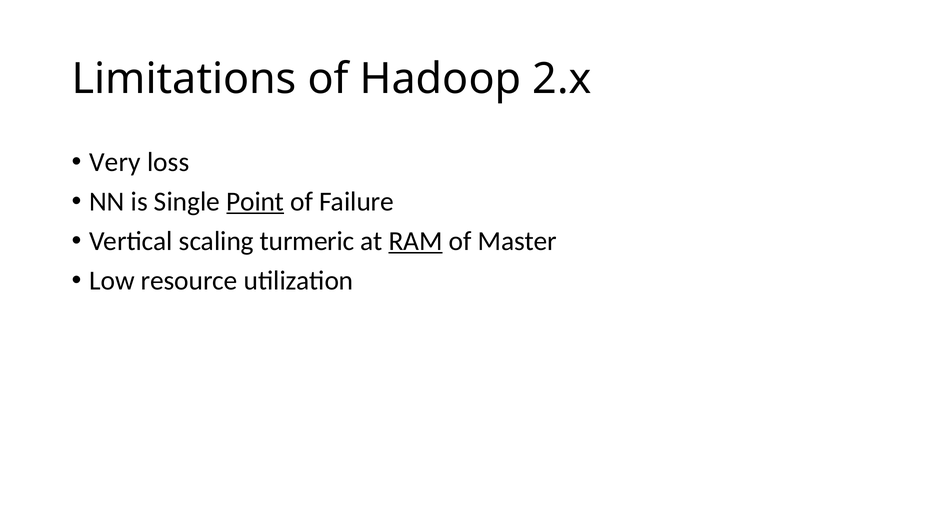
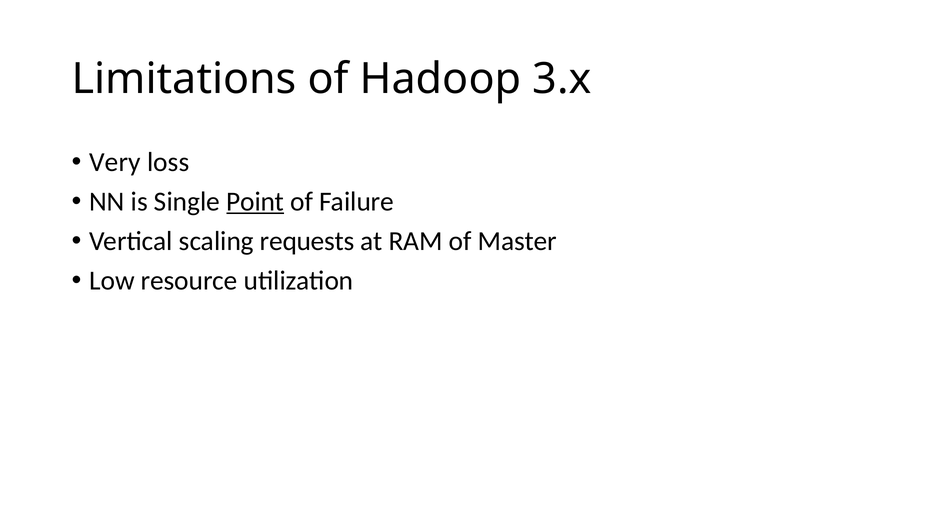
2.x: 2.x -> 3.x (562, 79)
turmeric: turmeric -> requests (307, 241)
RAM underline: present -> none (416, 241)
